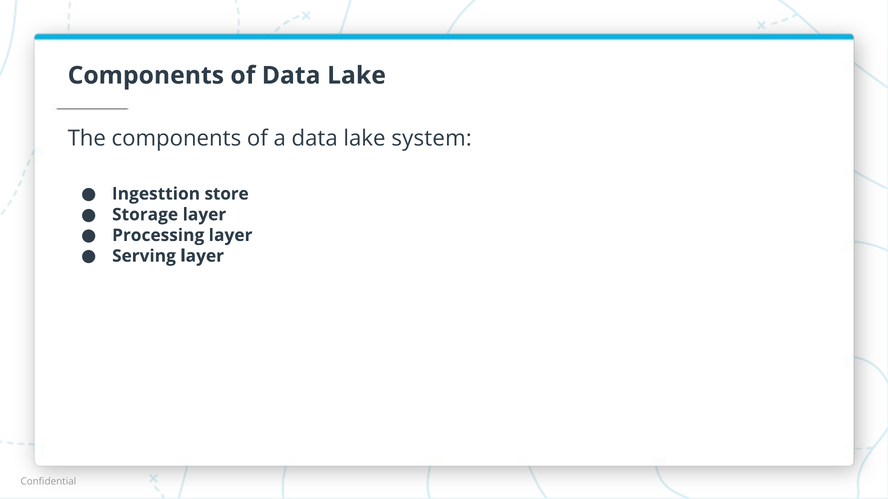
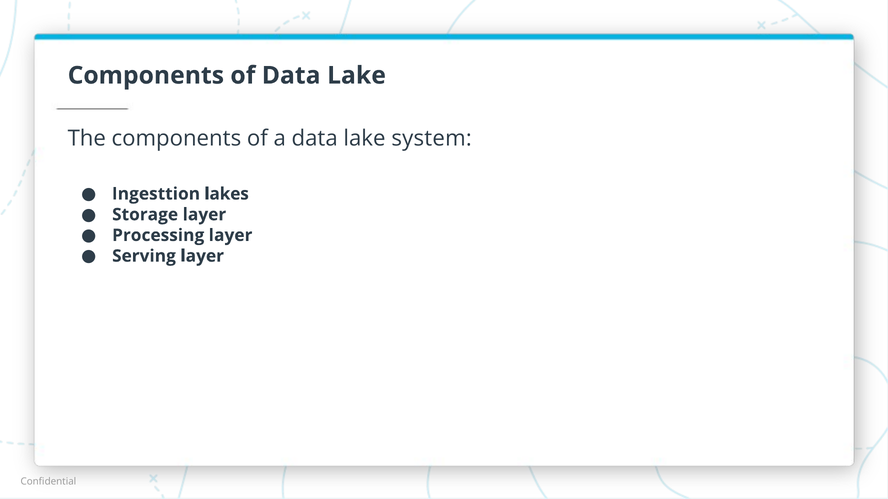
store: store -> lakes (227, 194)
